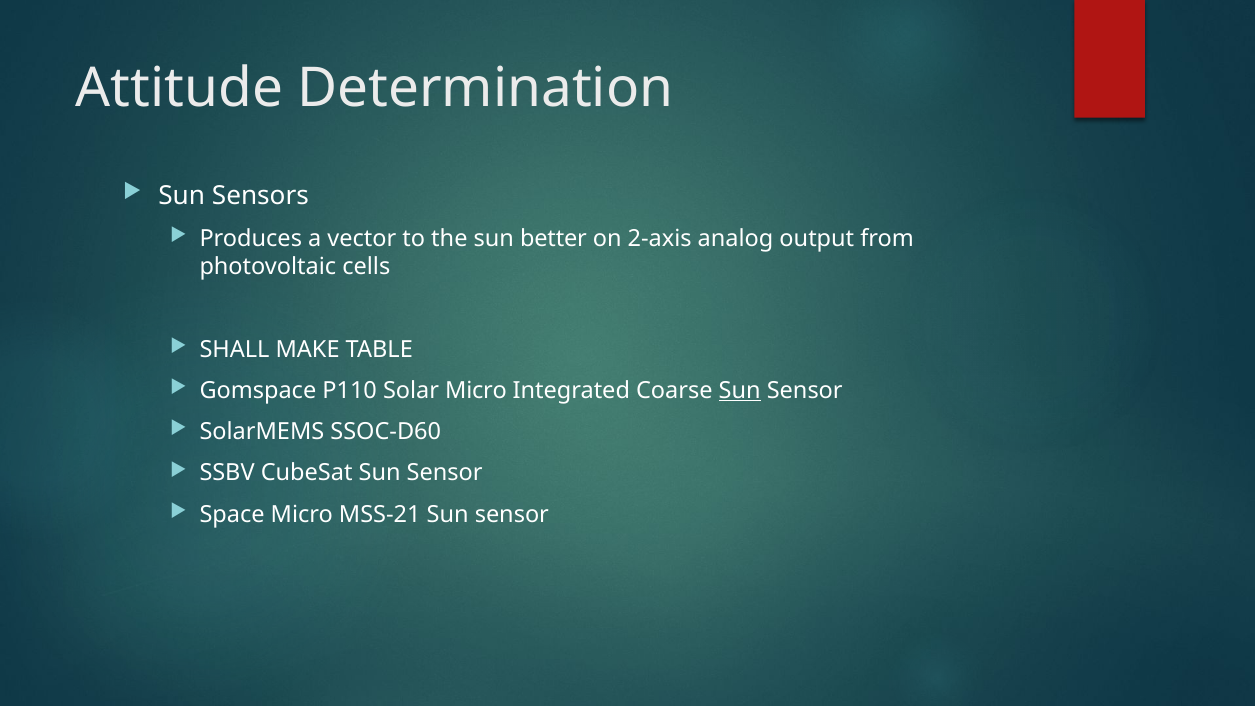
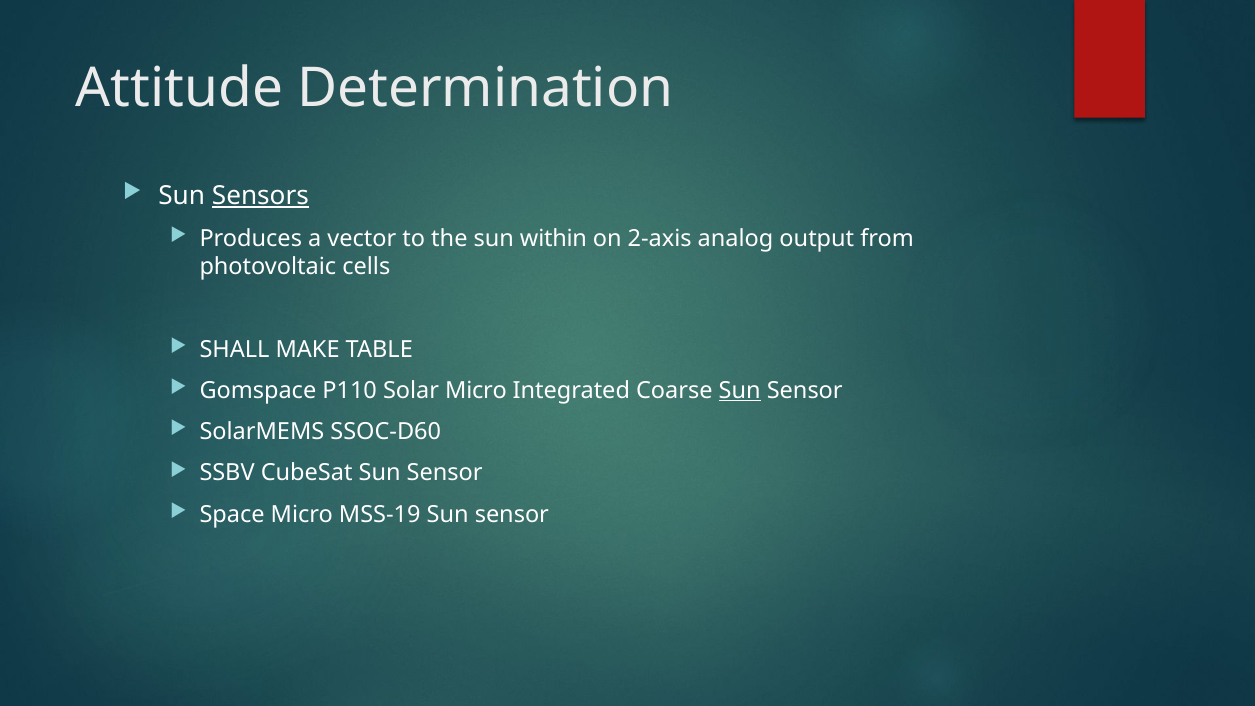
Sensors underline: none -> present (260, 196)
better: better -> within (554, 238)
MSS-21: MSS-21 -> MSS-19 (380, 514)
